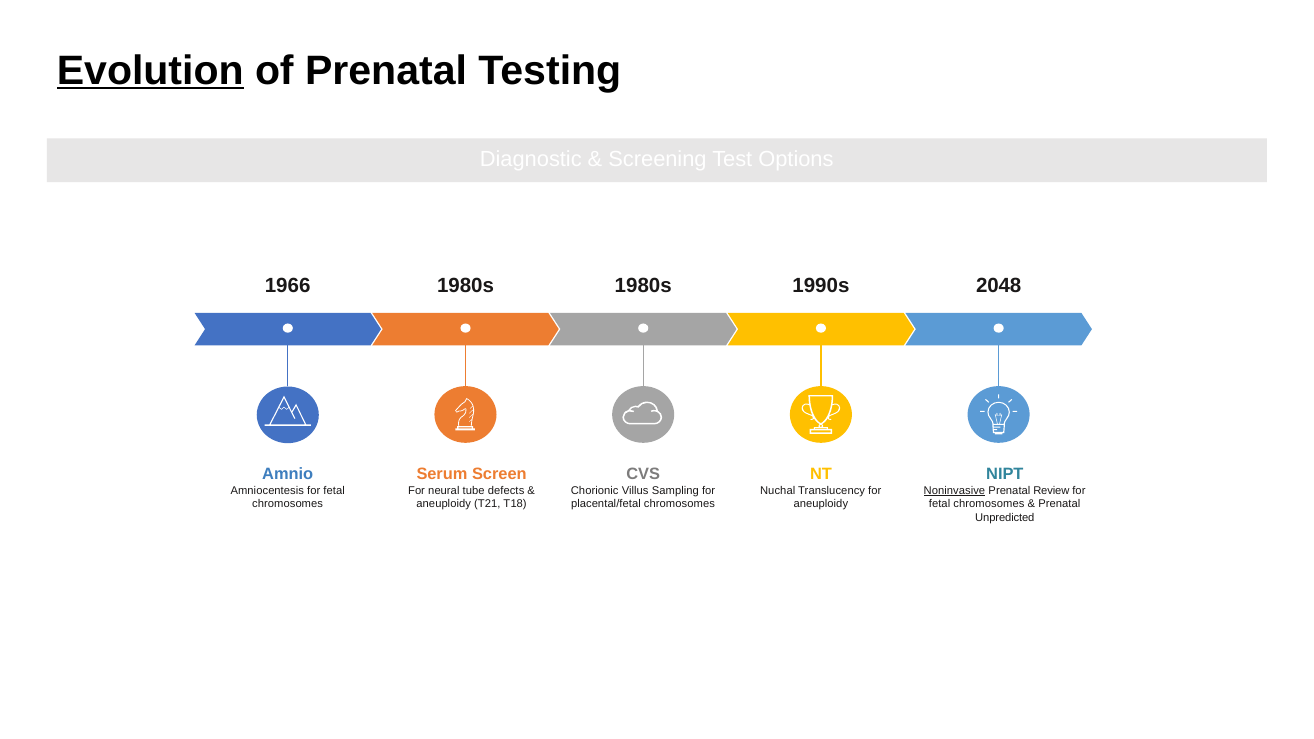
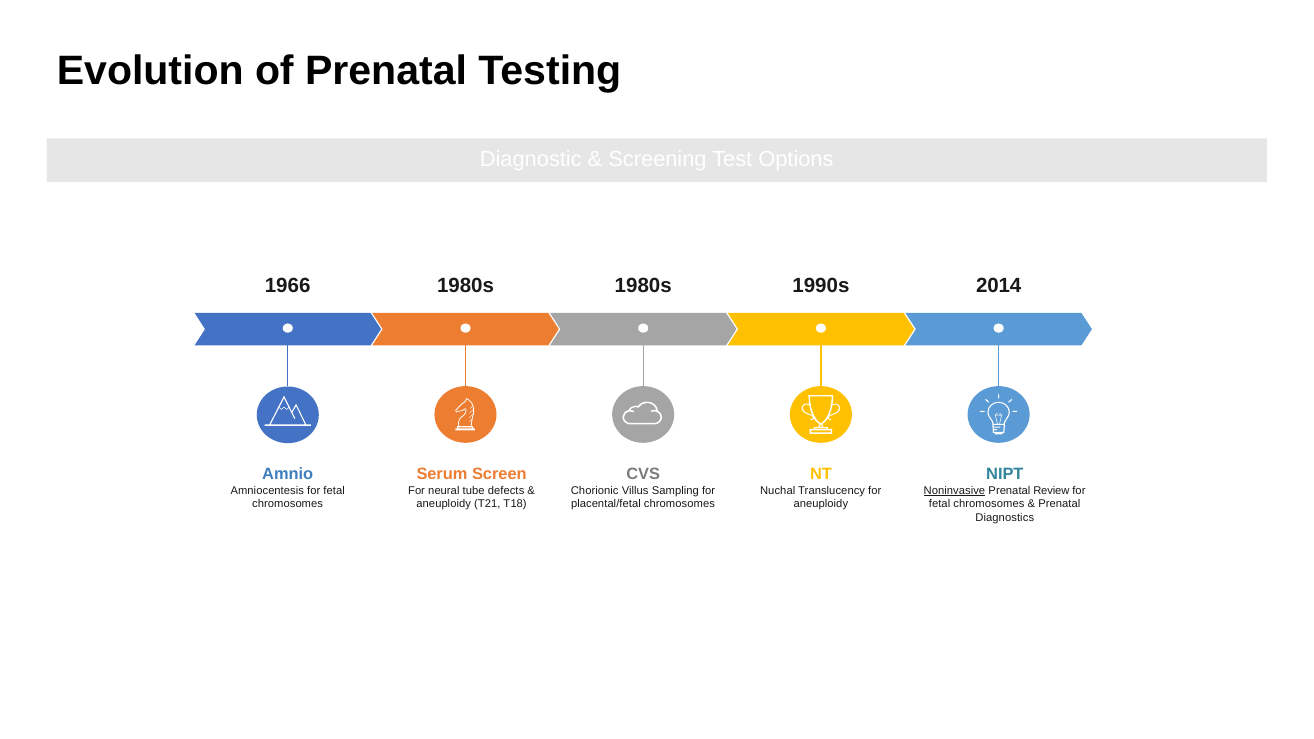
Evolution underline: present -> none (150, 71)
2048: 2048 -> 2014 (999, 286)
Unpredicted: Unpredicted -> Diagnostics (1005, 518)
